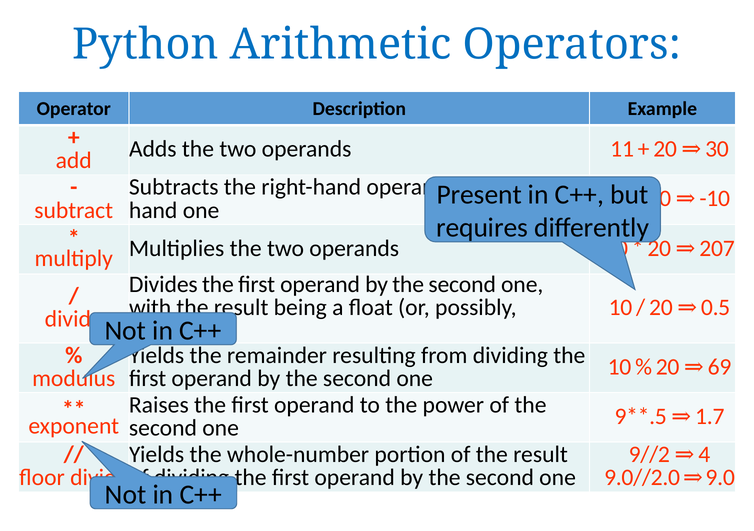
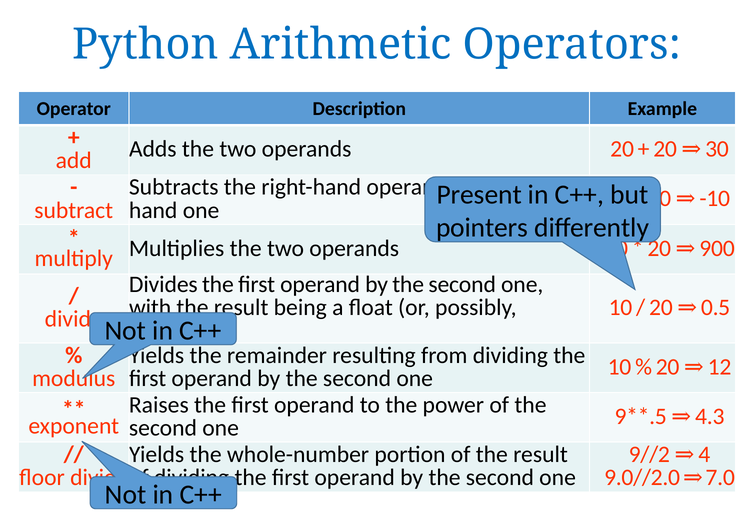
operands 11: 11 -> 20 (622, 149)
requires: requires -> pointers (482, 228)
207: 207 -> 900 (717, 248)
69: 69 -> 12 (720, 367)
1.7: 1.7 -> 4.3 (710, 417)
9.0: 9.0 -> 7.0 (720, 478)
